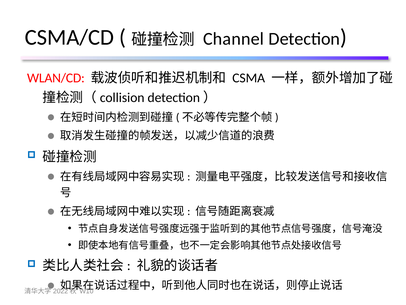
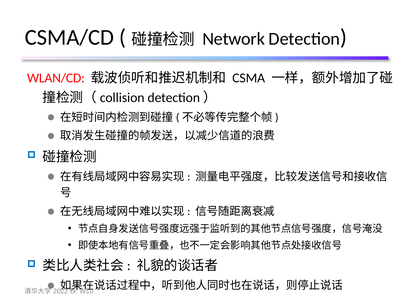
Channel: Channel -> Network (234, 39)
